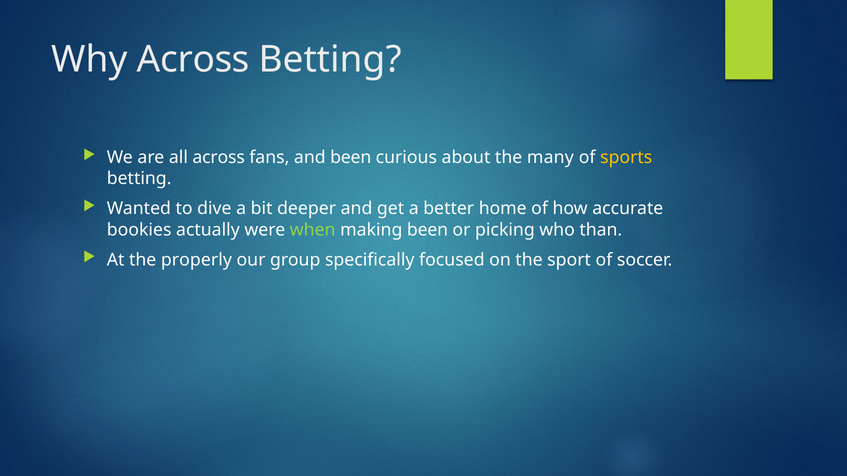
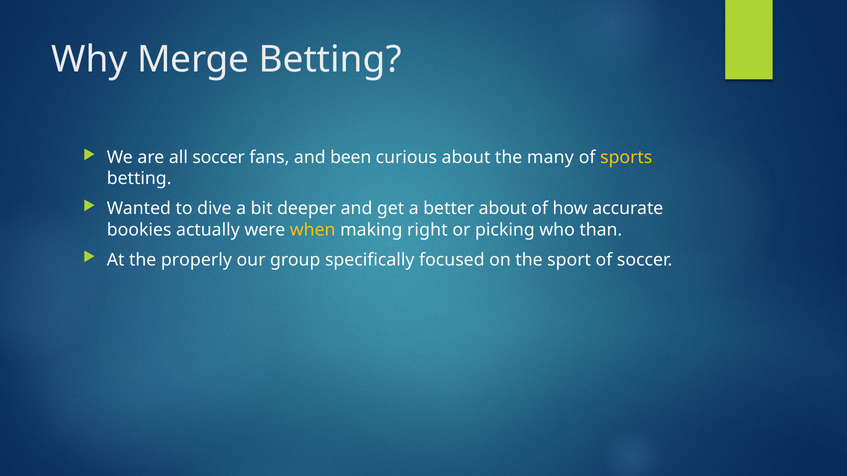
Why Across: Across -> Merge (193, 59)
all across: across -> soccer (219, 158)
better home: home -> about (503, 209)
when colour: light green -> yellow (313, 230)
making been: been -> right (427, 230)
